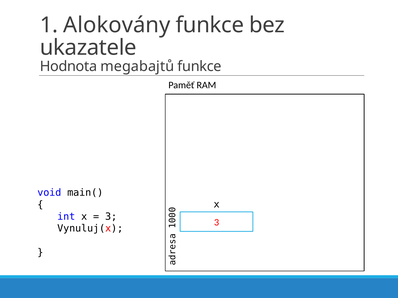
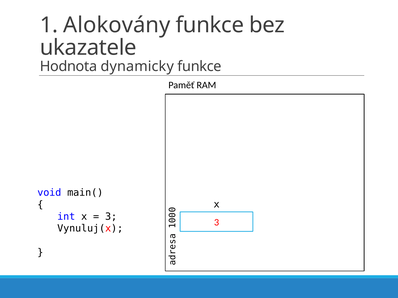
megabajtů: megabajtů -> dynamicky (137, 67)
